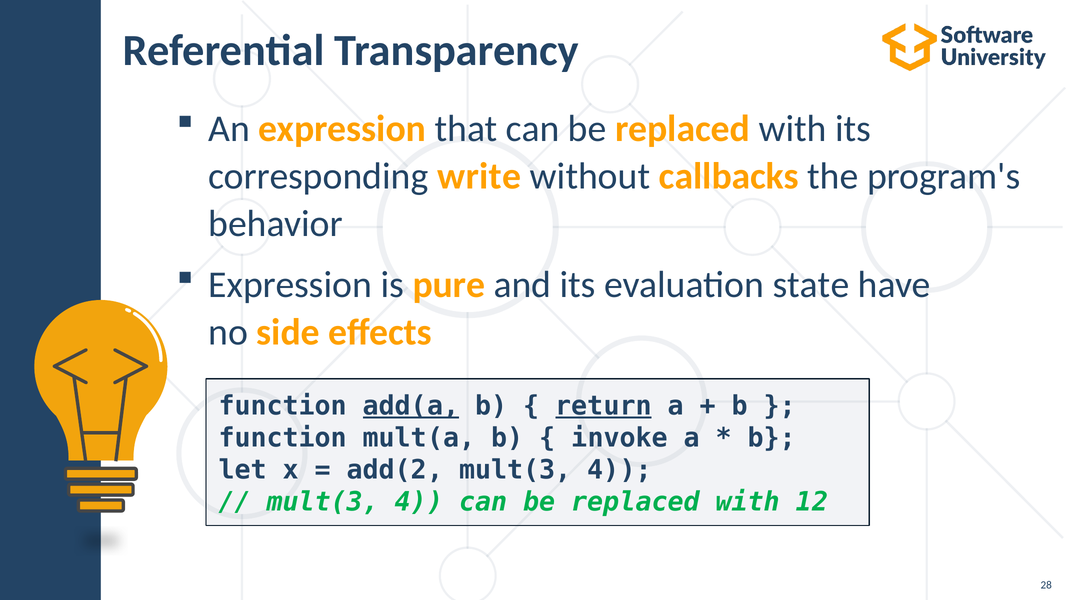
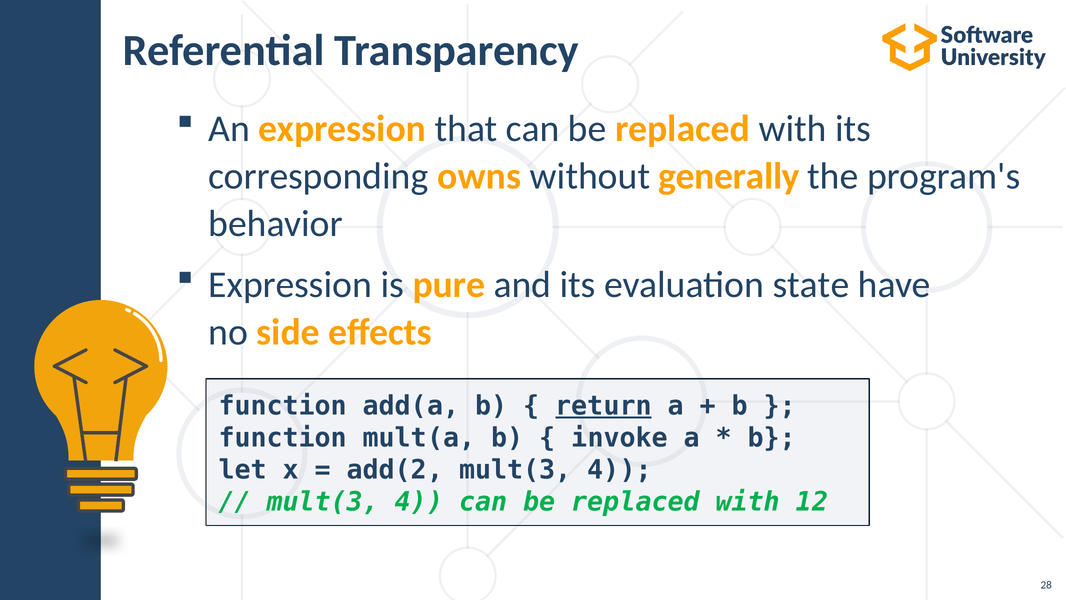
write: write -> owns (479, 176)
callbacks: callbacks -> generally (729, 176)
add(a underline: present -> none (411, 406)
